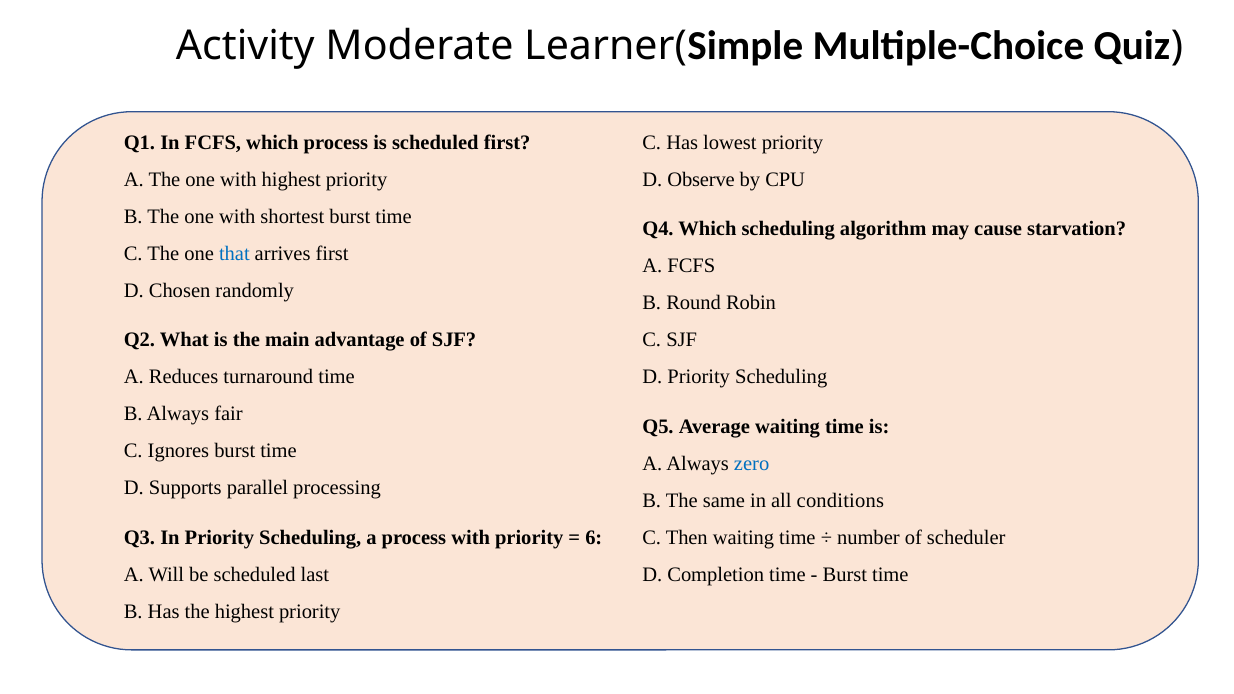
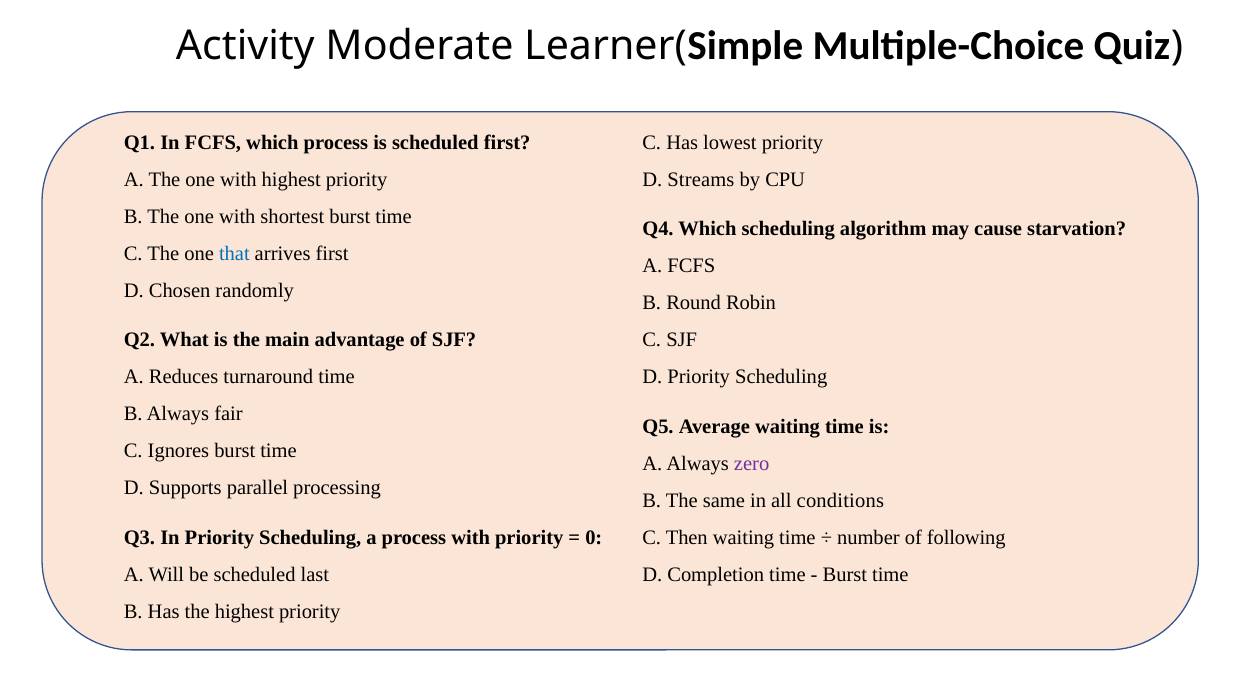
Observe: Observe -> Streams (701, 179)
zero colour: blue -> purple (752, 464)
6: 6 -> 0 (594, 538)
scheduler: scheduler -> following (966, 538)
